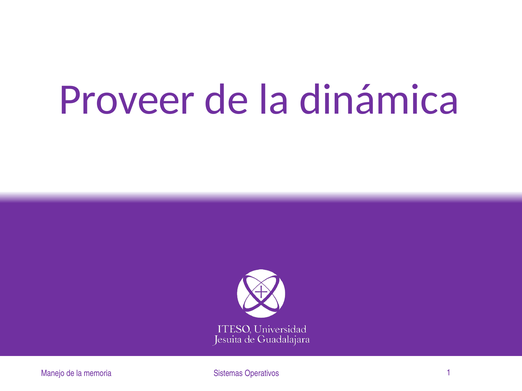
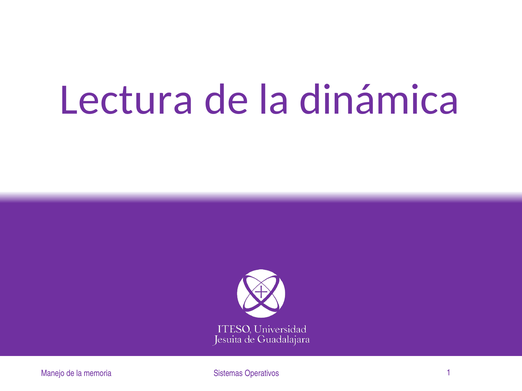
Proveer: Proveer -> Lectura (126, 100)
